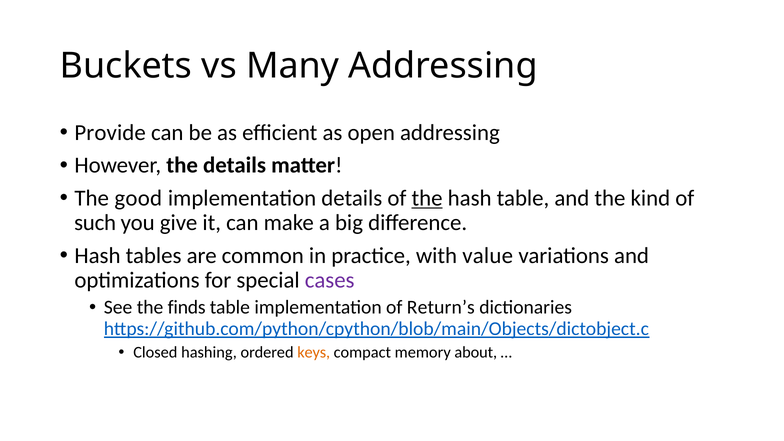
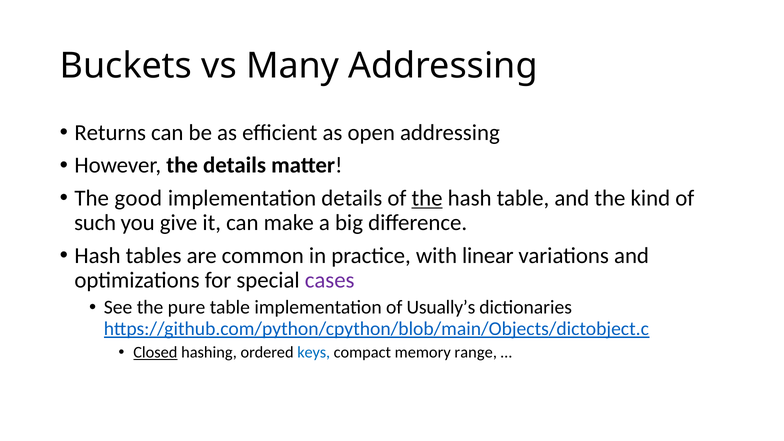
Provide: Provide -> Returns (110, 133)
value: value -> linear (488, 256)
finds: finds -> pure (186, 307)
Return’s: Return’s -> Usually’s (441, 307)
Closed underline: none -> present (155, 352)
keys colour: orange -> blue (314, 352)
about: about -> range (476, 352)
